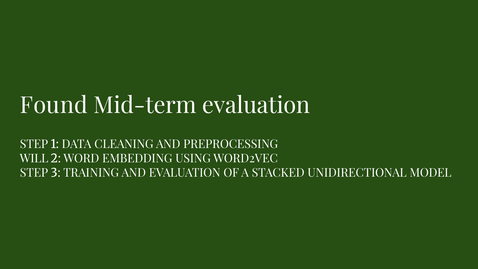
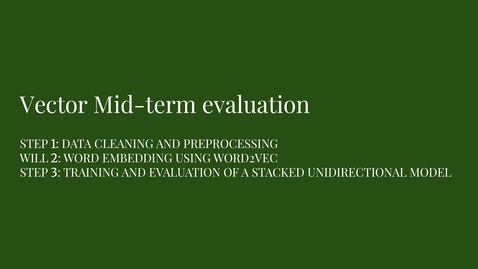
Found: Found -> Vector (54, 105)
